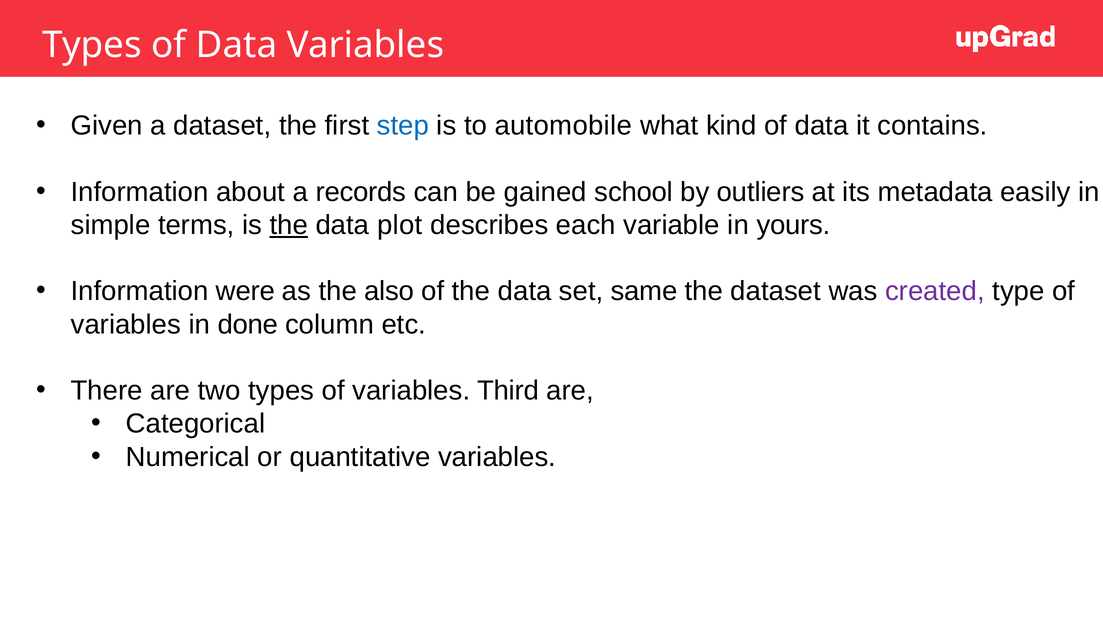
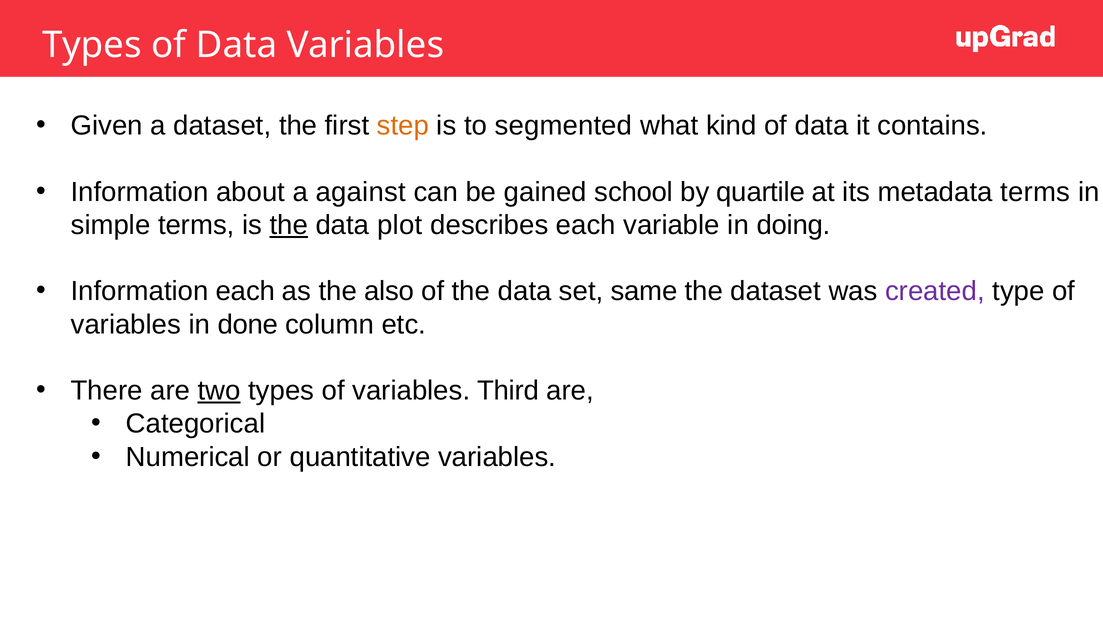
step colour: blue -> orange (403, 126)
automobile: automobile -> segmented (563, 126)
records: records -> against (361, 192)
outliers: outliers -> quartile (761, 192)
metadata easily: easily -> terms (1035, 192)
yours: yours -> doing (793, 225)
Information were: were -> each (245, 291)
two underline: none -> present (219, 390)
